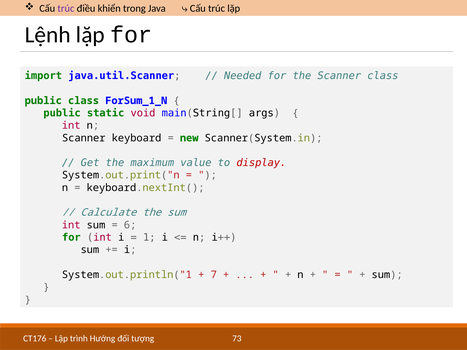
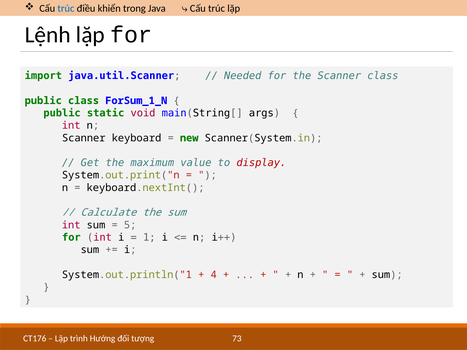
trúc colour: purple -> blue (66, 9)
6: 6 -> 5 (130, 225)
7: 7 -> 4 (214, 275)
